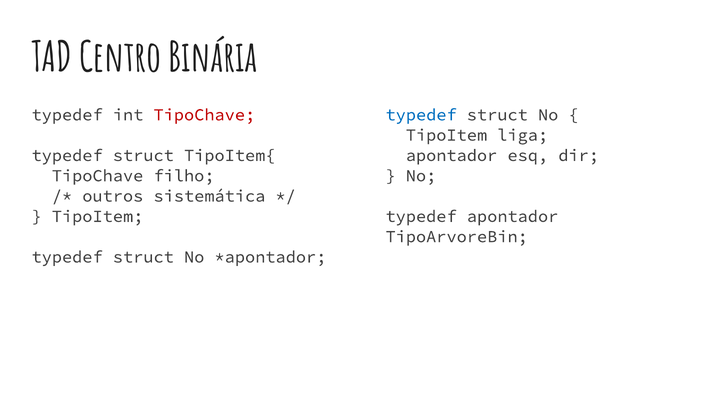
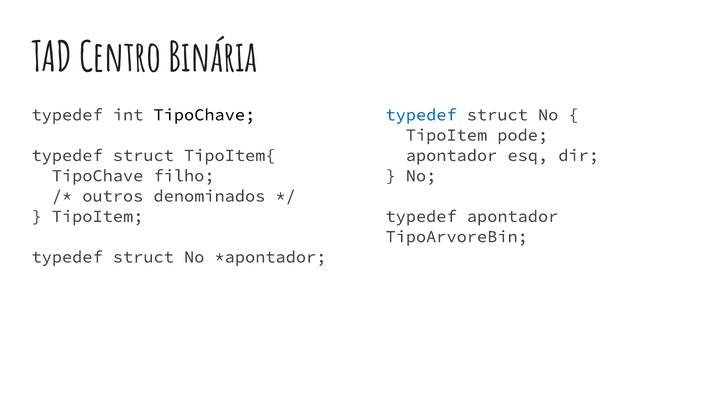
TipoChave colour: red -> black (204, 115)
liga: liga -> pode (523, 135)
sistemática: sistemática -> denominados (209, 196)
